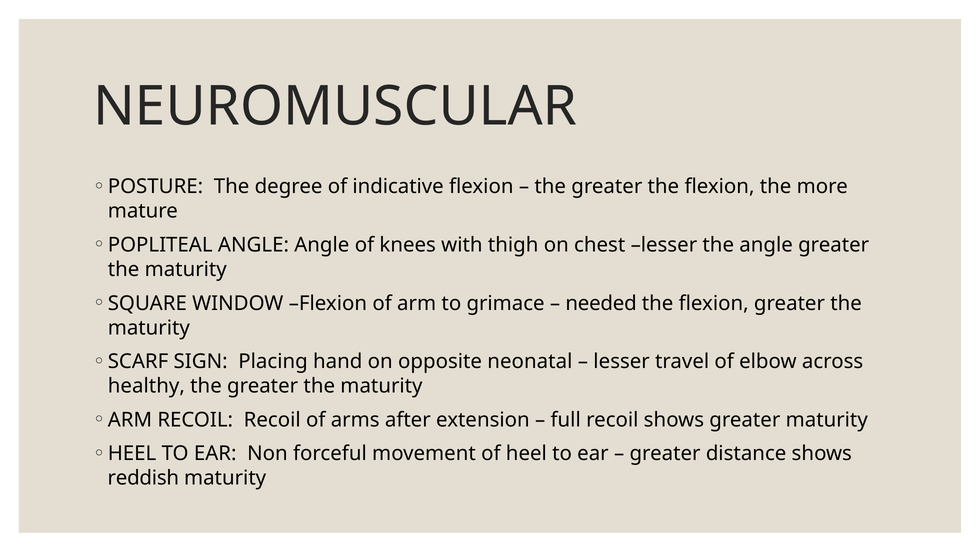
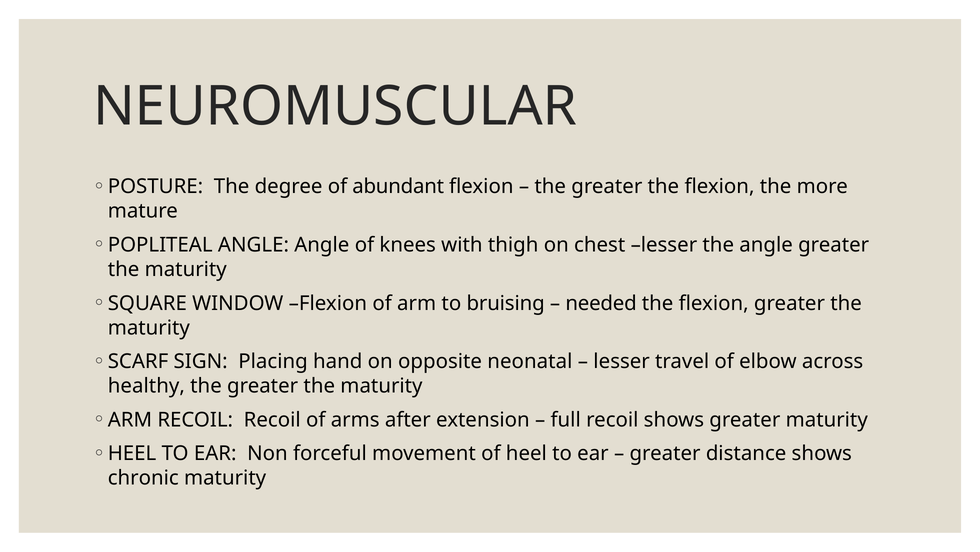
indicative: indicative -> abundant (398, 186)
grimace: grimace -> bruising (506, 303)
reddish: reddish -> chronic (143, 478)
